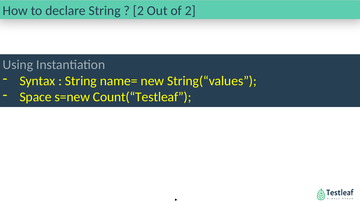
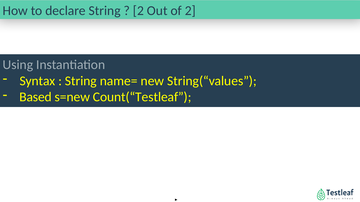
Space: Space -> Based (36, 97)
